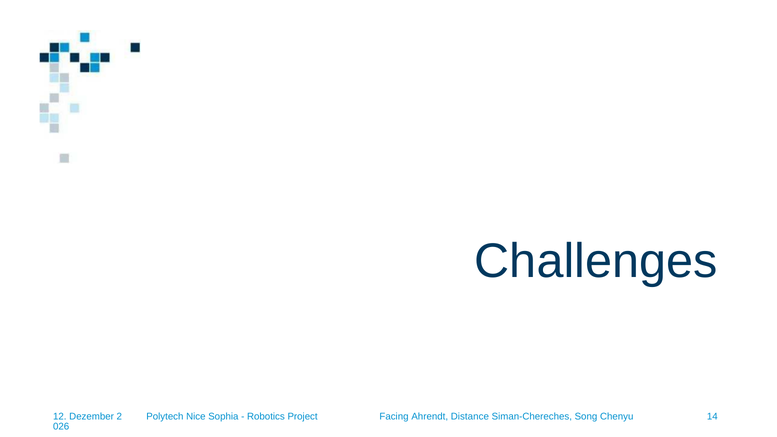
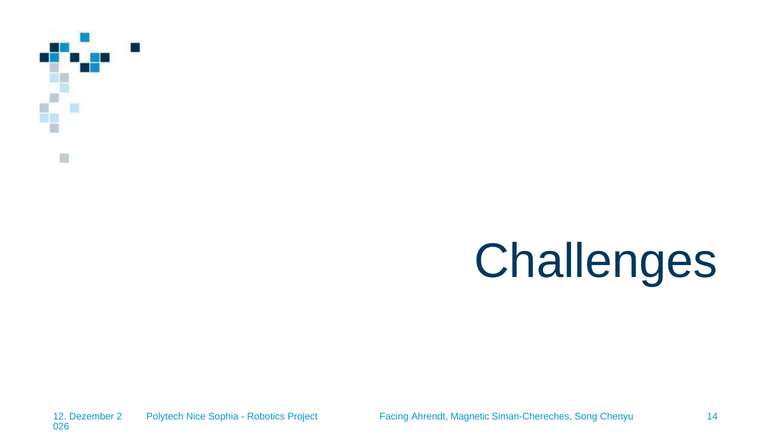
Distance: Distance -> Magnetic (470, 417)
